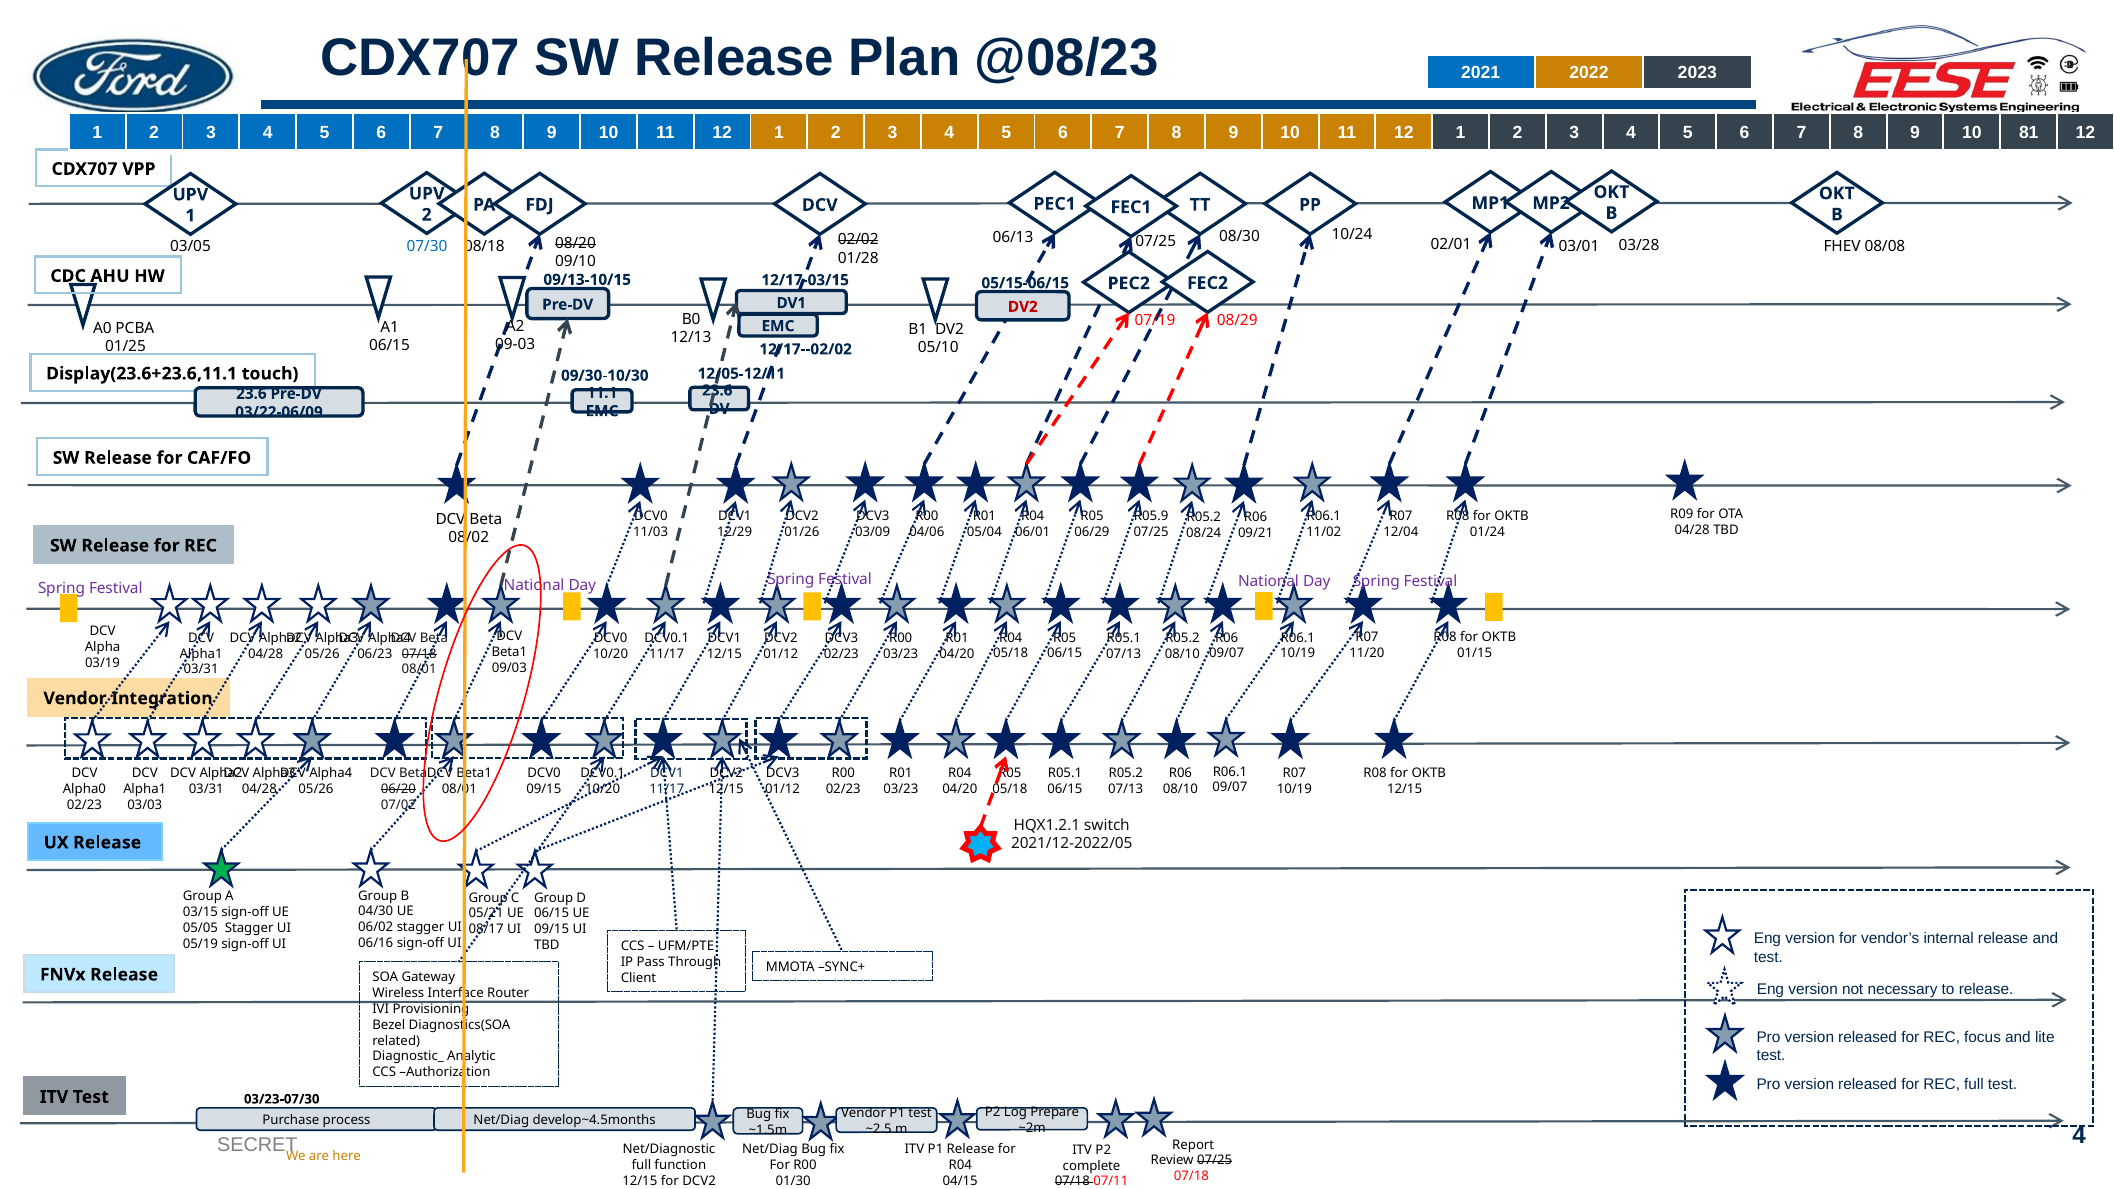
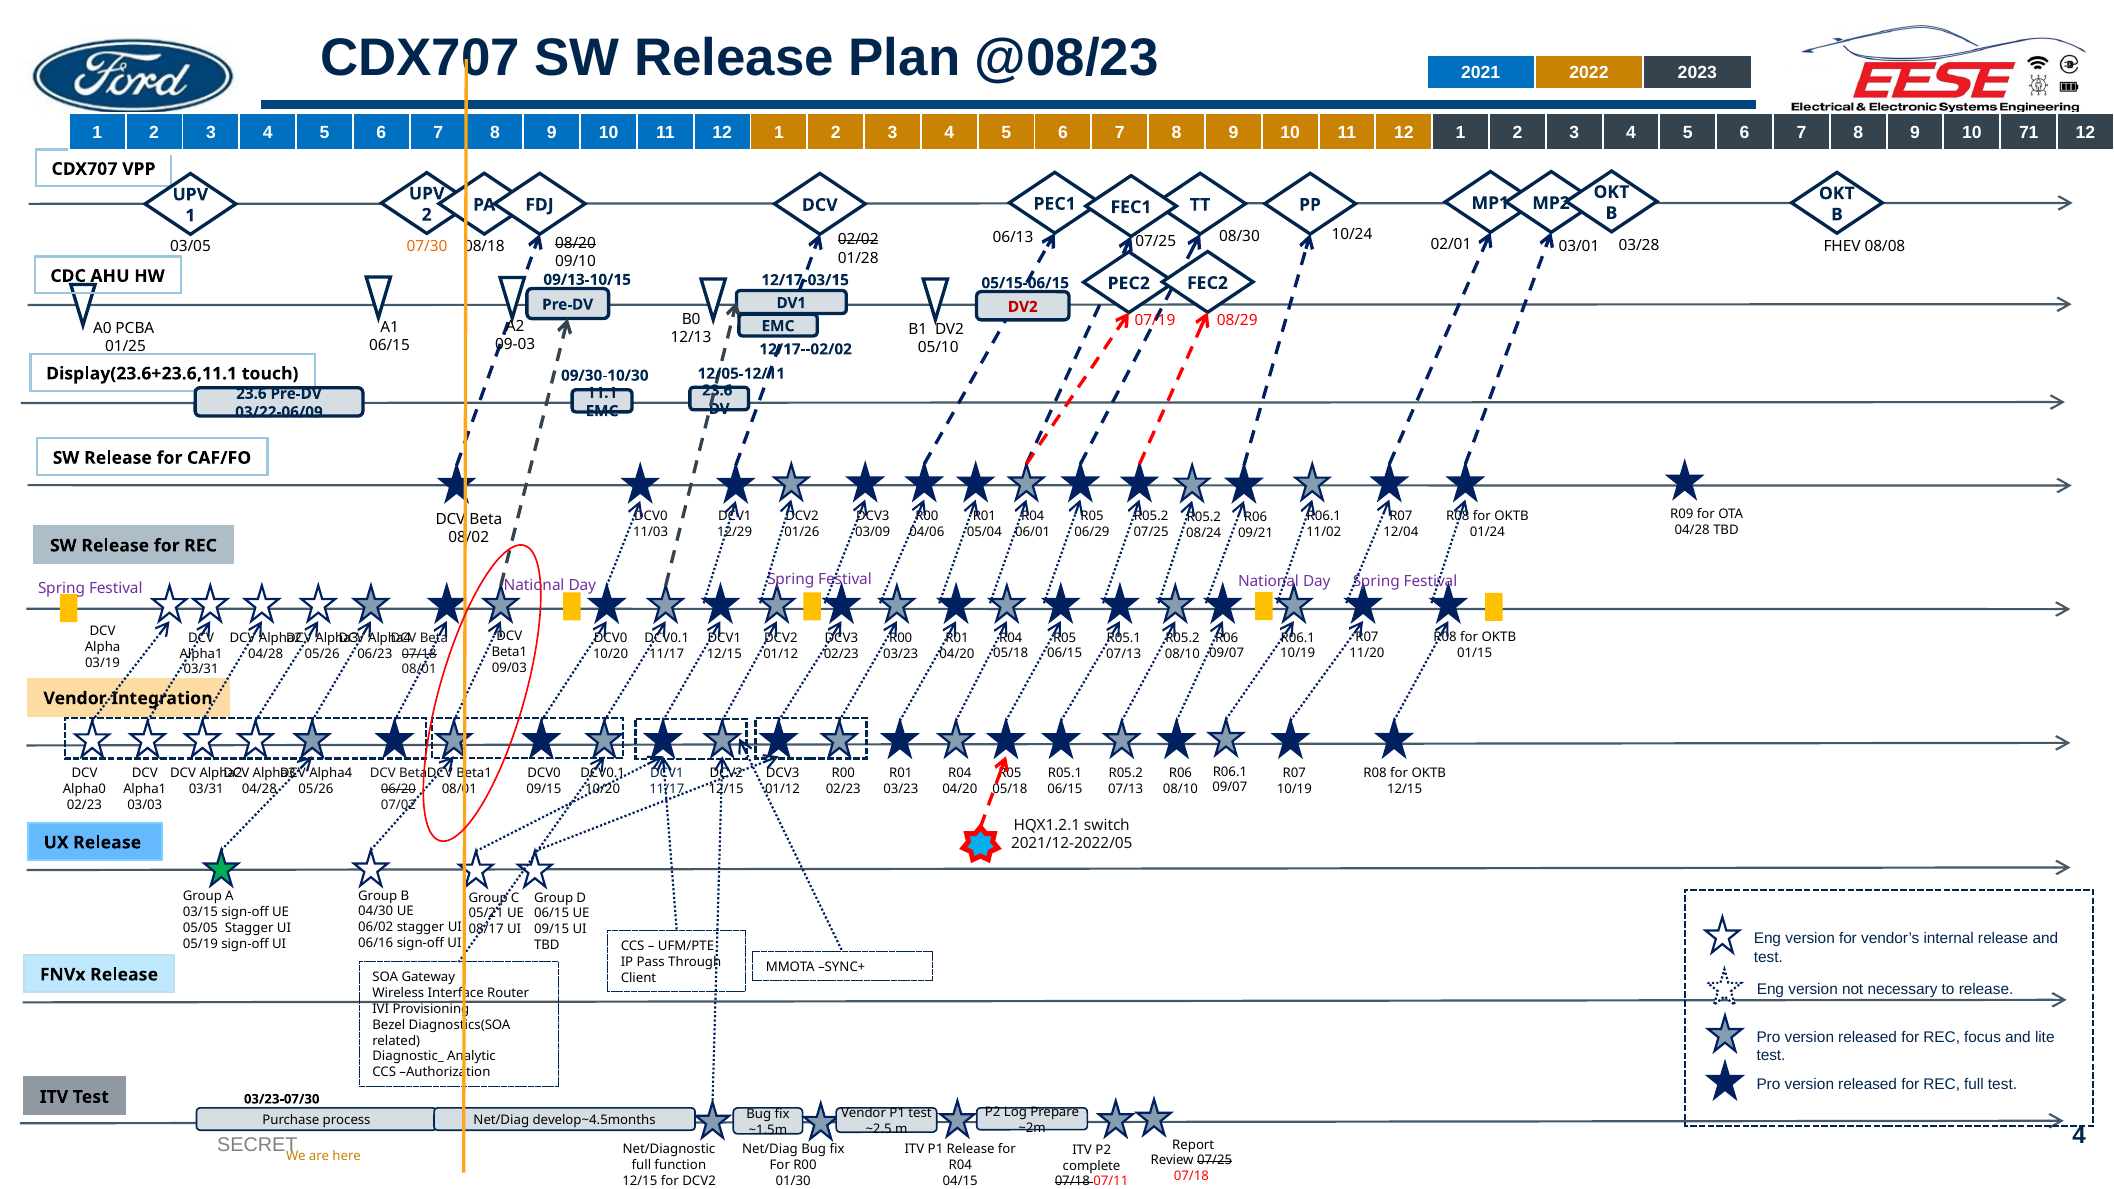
81: 81 -> 71 (2029, 133)
07/30 colour: blue -> orange (427, 247)
R05.9: R05.9 -> R05.2 (1151, 516)
